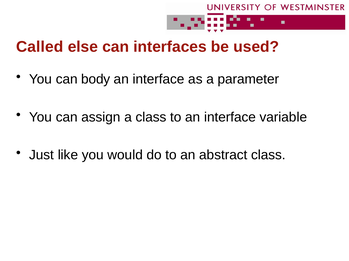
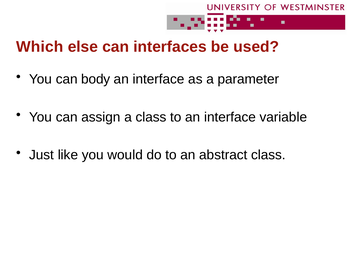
Called: Called -> Which (40, 47)
